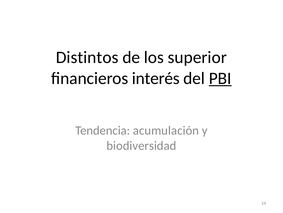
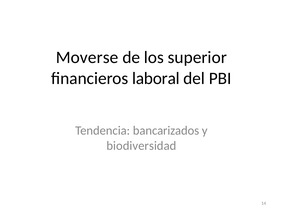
Distintos: Distintos -> Moverse (87, 57)
interés: interés -> laboral (156, 78)
PBI underline: present -> none (220, 78)
acumulación: acumulación -> bancarizados (166, 130)
